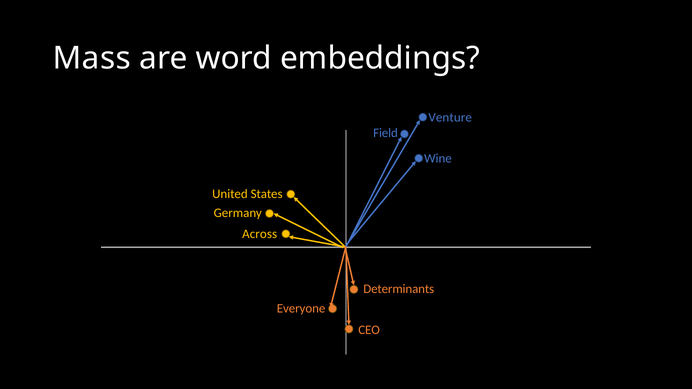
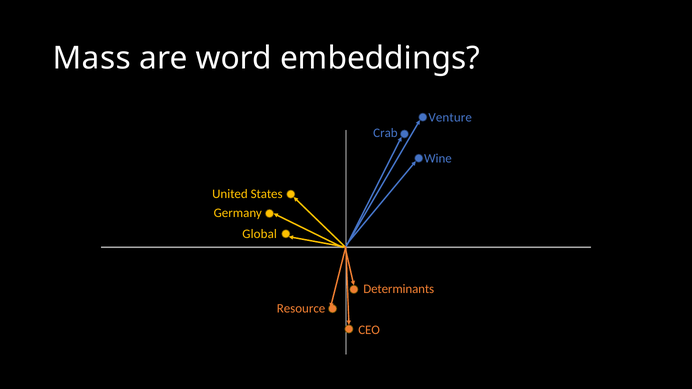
Field: Field -> Crab (385, 133)
Across: Across -> Global (260, 234)
Everyone: Everyone -> Resource (301, 309)
